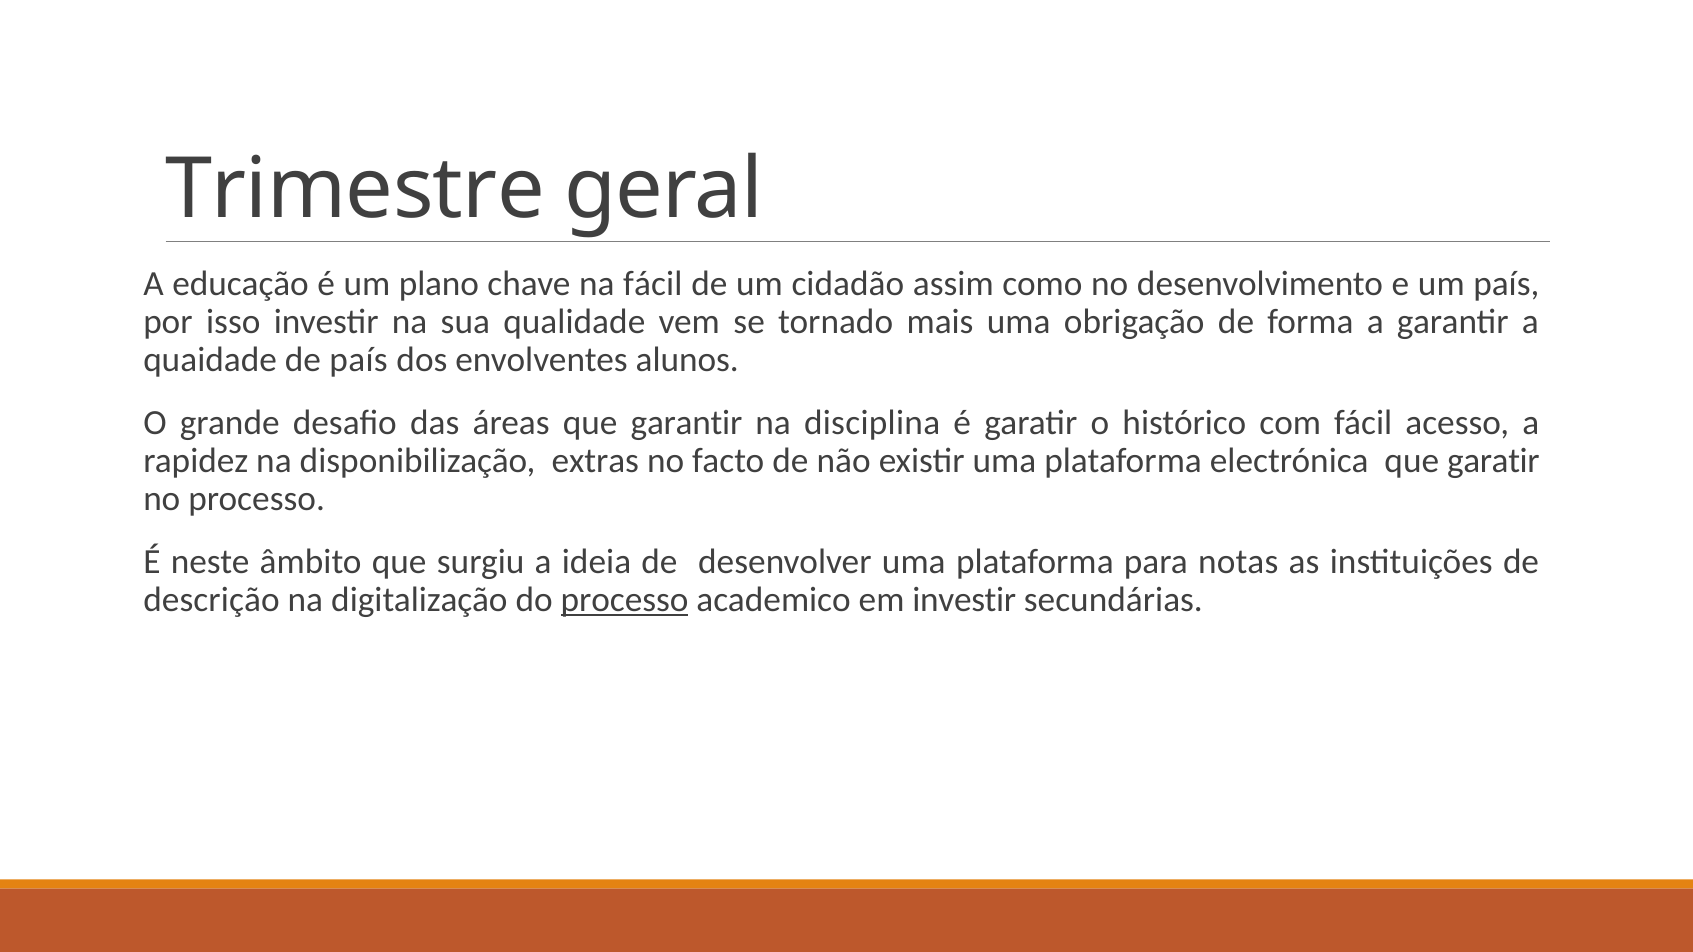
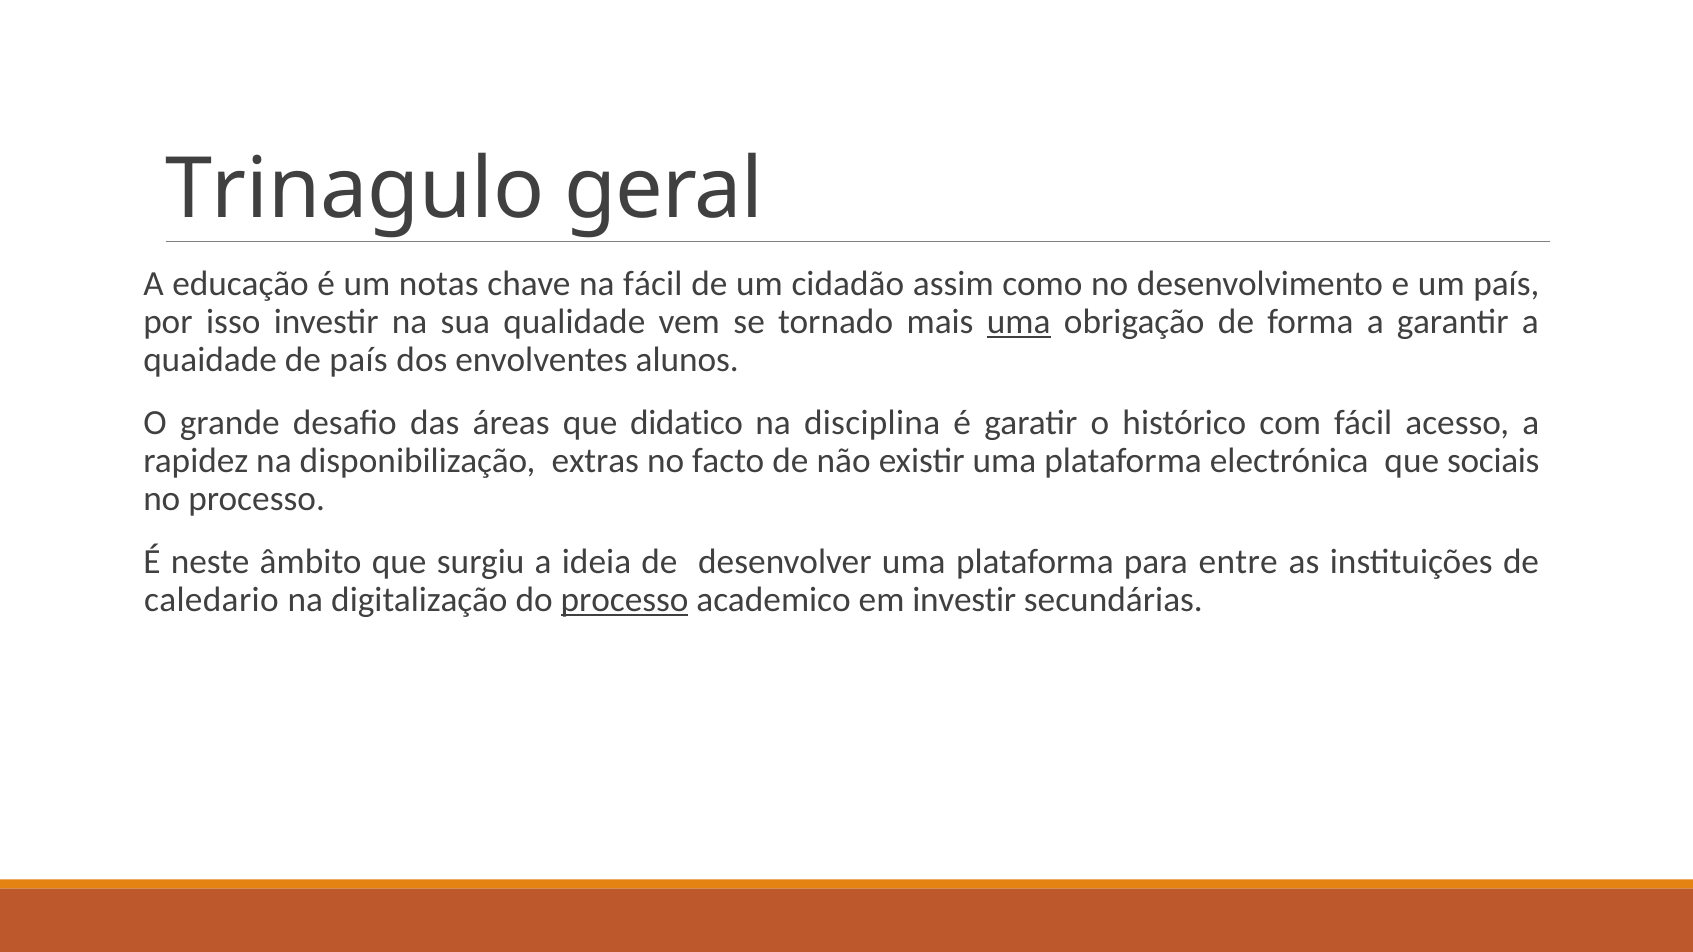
Trimestre: Trimestre -> Trinagulo (355, 190)
plano: plano -> notas (439, 284)
uma underline: none -> present (1019, 322)
que garantir: garantir -> didatico (687, 423)
que garatir: garatir -> sociais (1493, 461)
notas: notas -> entre (1238, 562)
descrição: descrição -> caledario (211, 600)
